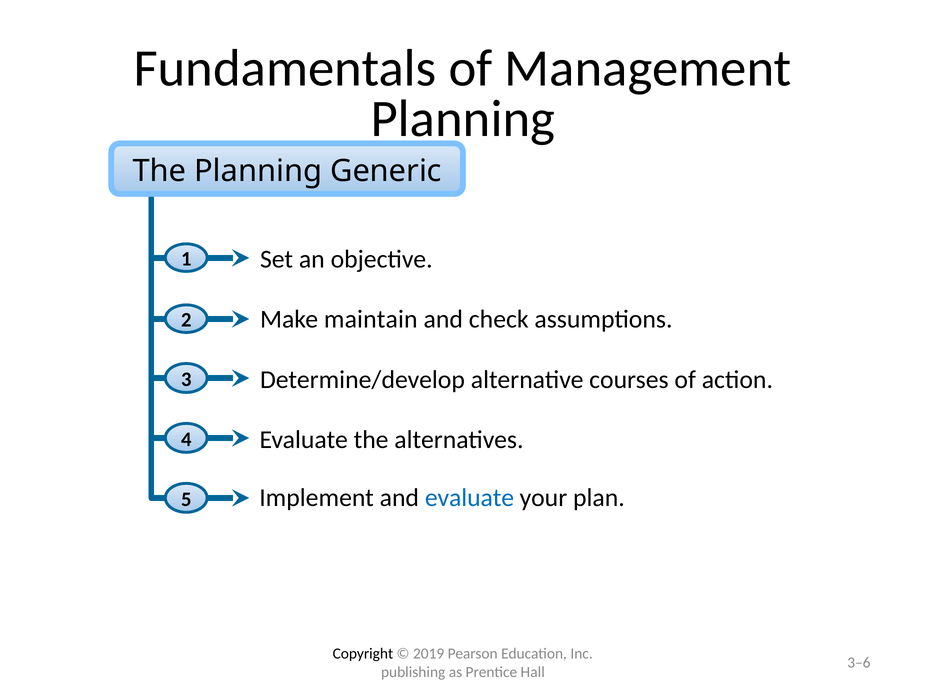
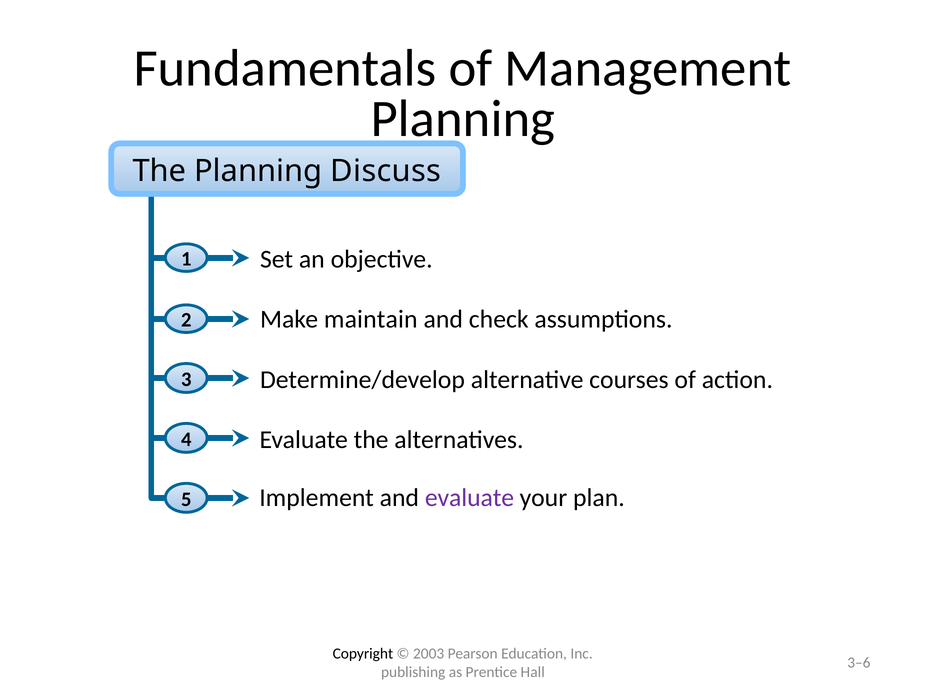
Generic: Generic -> Discuss (386, 171)
evaluate colour: blue -> purple (469, 498)
2019: 2019 -> 2003 (429, 654)
